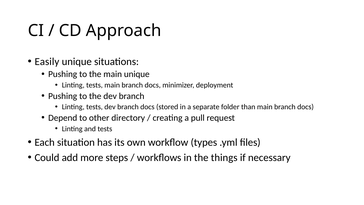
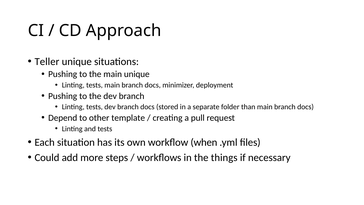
Easily: Easily -> Teller (47, 62)
directory: directory -> template (128, 118)
types: types -> when (204, 142)
